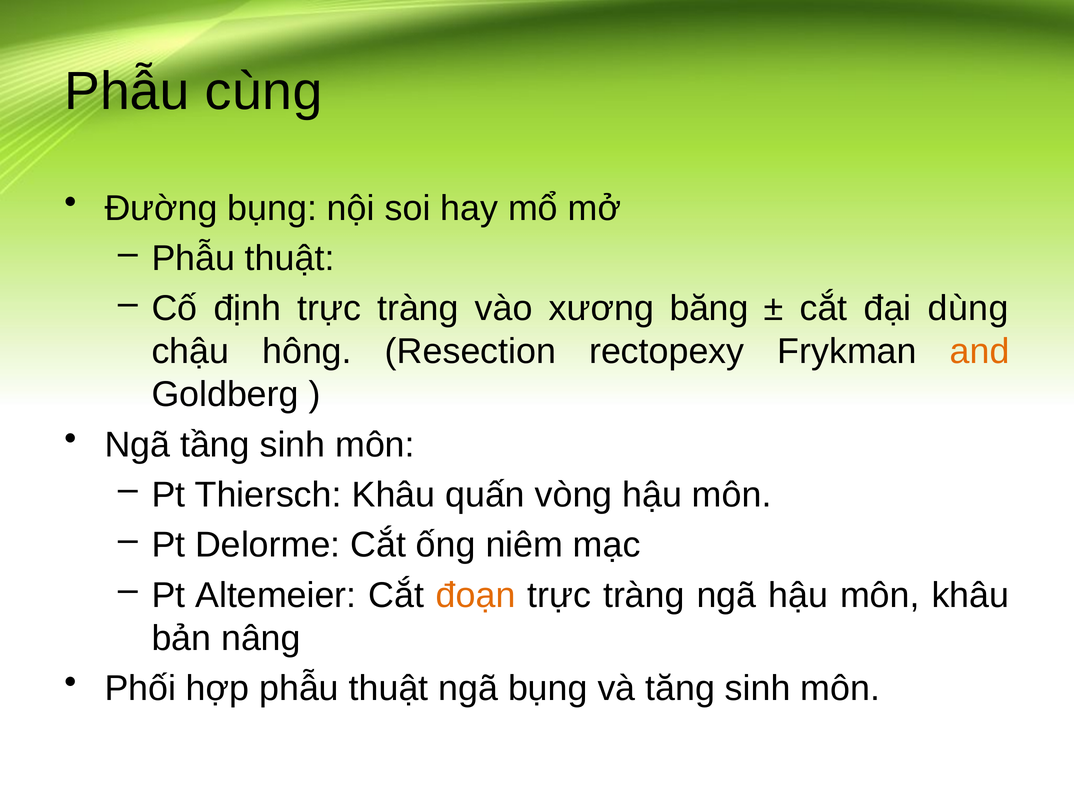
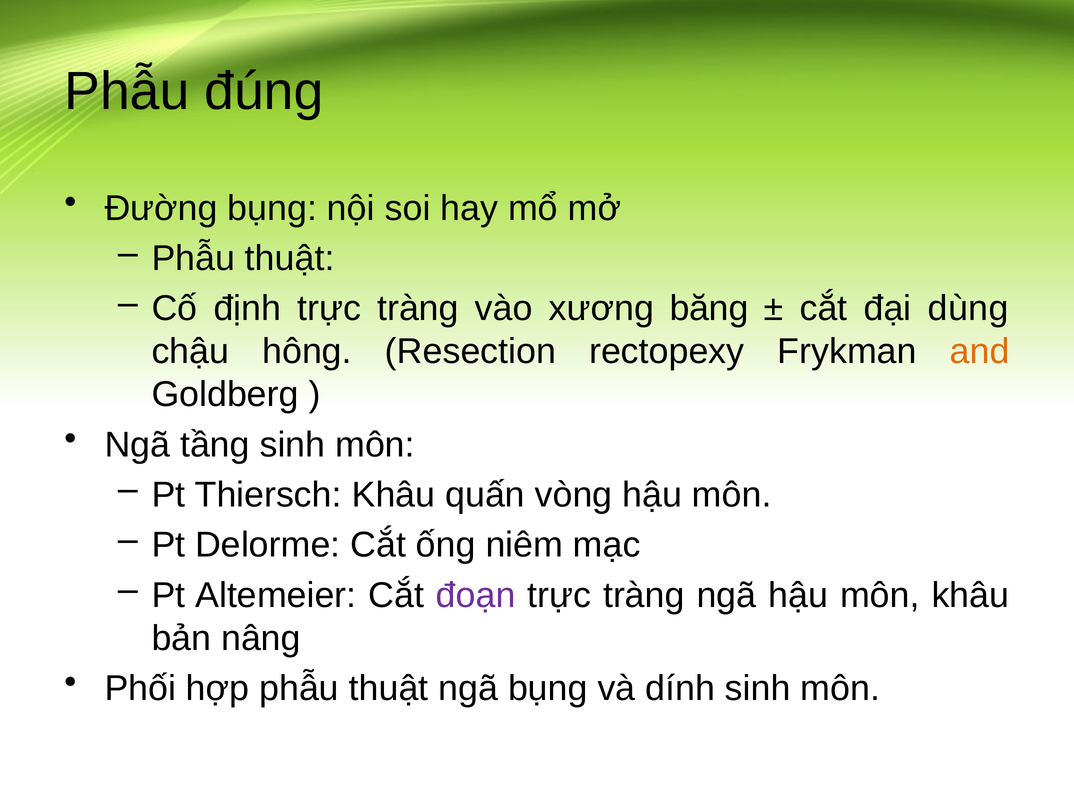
cùng: cùng -> đúng (264, 92)
đoạn colour: orange -> purple (476, 595)
tăng: tăng -> dính (680, 688)
